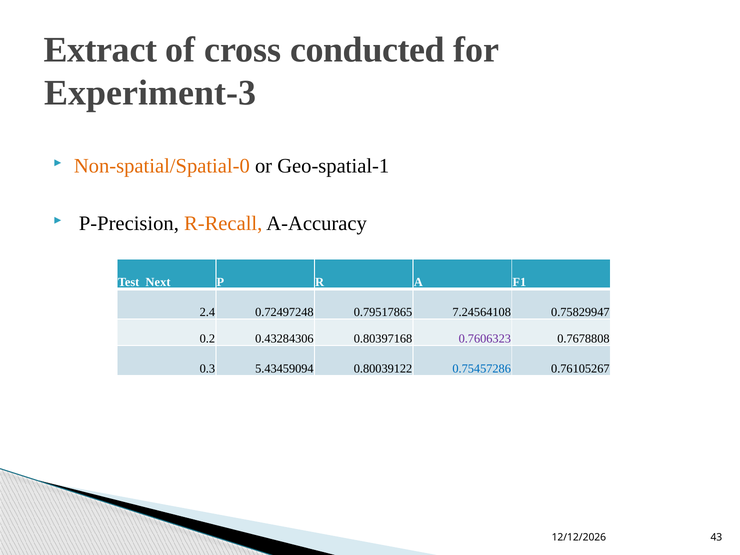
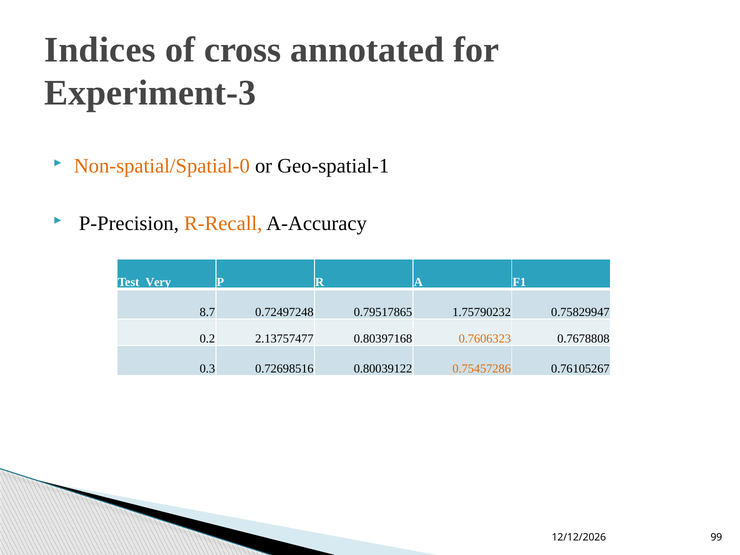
Extract: Extract -> Indices (100, 50)
conducted: conducted -> annotated (367, 50)
Next: Next -> Very (158, 282)
2.4: 2.4 -> 8.7 (207, 312)
7.24564108: 7.24564108 -> 1.75790232 (482, 312)
0.43284306: 0.43284306 -> 2.13757477 (284, 339)
0.7606323 colour: purple -> orange (485, 339)
5.43459094: 5.43459094 -> 0.72698516 (284, 369)
0.75457286 colour: blue -> orange (482, 369)
43: 43 -> 99 (716, 537)
